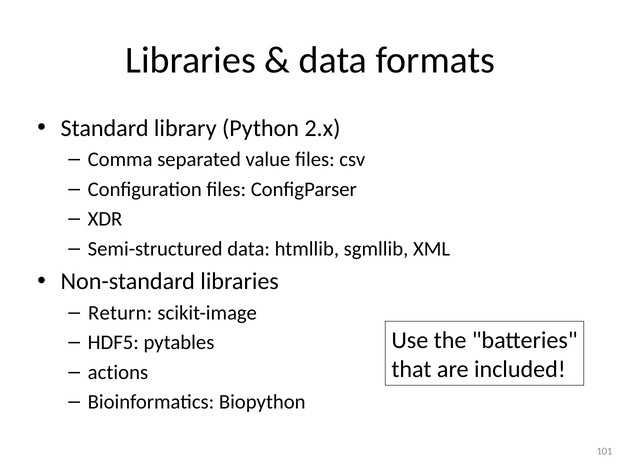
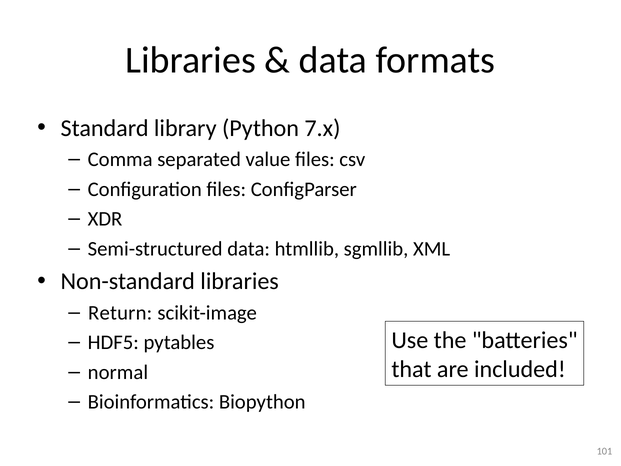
2.x: 2.x -> 7.x (322, 128)
actions: actions -> normal (118, 372)
